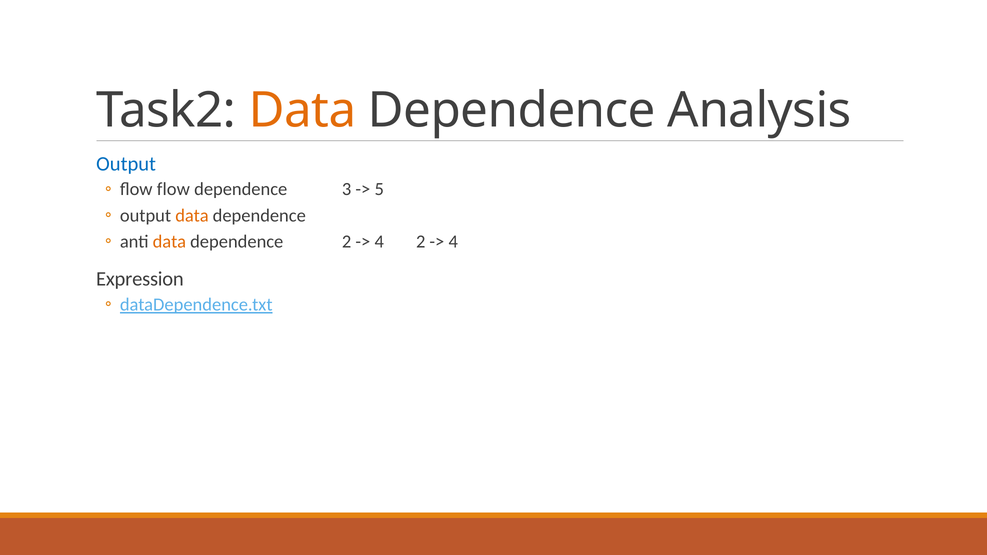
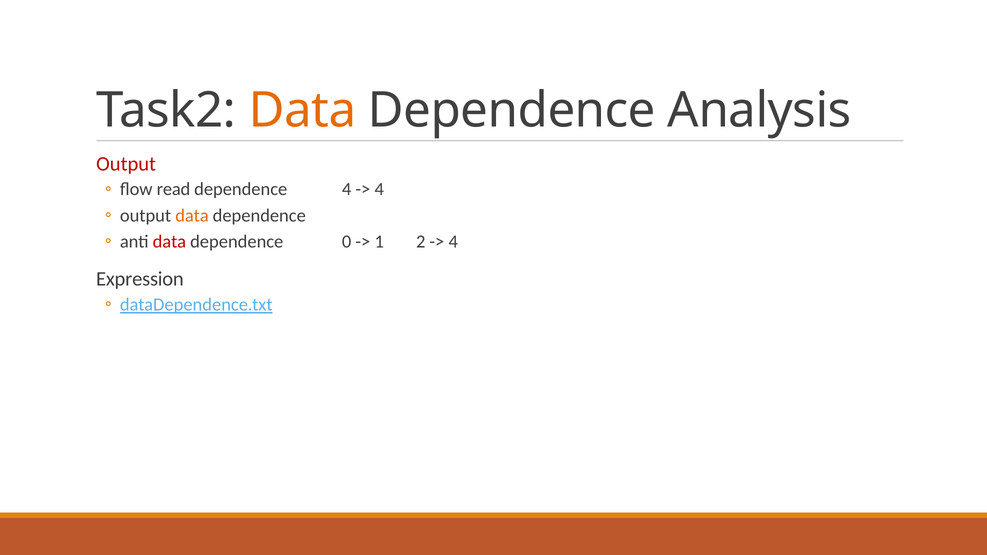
Output colour: blue -> red (126, 164)
flow flow: flow -> read (173, 189)
dependence 3: 3 -> 4 (347, 189)
5: 5 -> 4 (379, 189)
data colour: orange -> red (169, 242)
dependence 2: 2 -> 0 (347, 242)
4: 4 -> 1 (379, 242)
